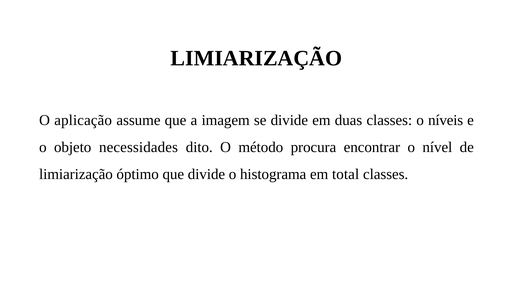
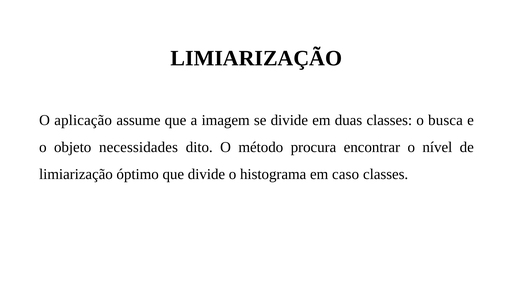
níveis: níveis -> busca (445, 120)
total: total -> caso (346, 174)
